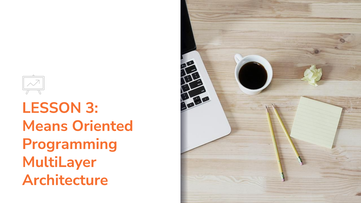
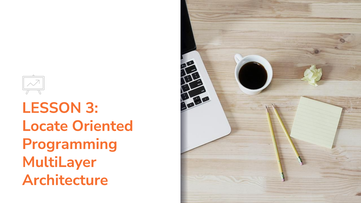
Means: Means -> Locate (45, 126)
